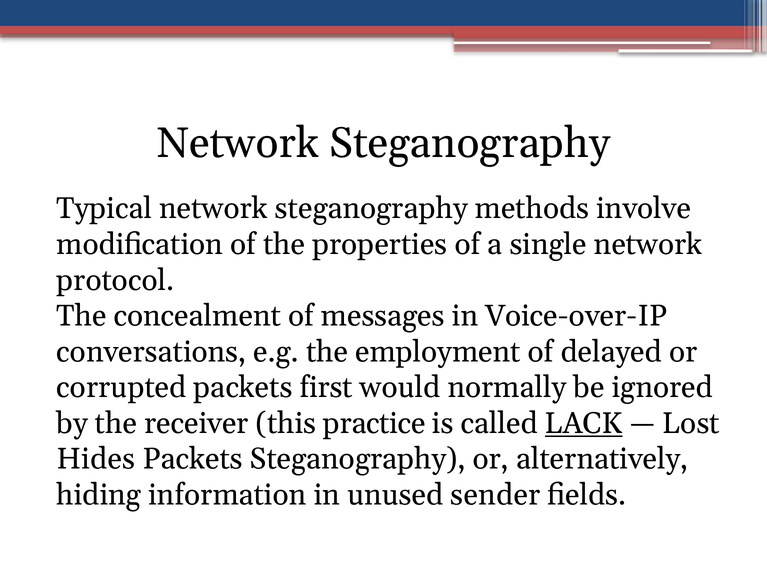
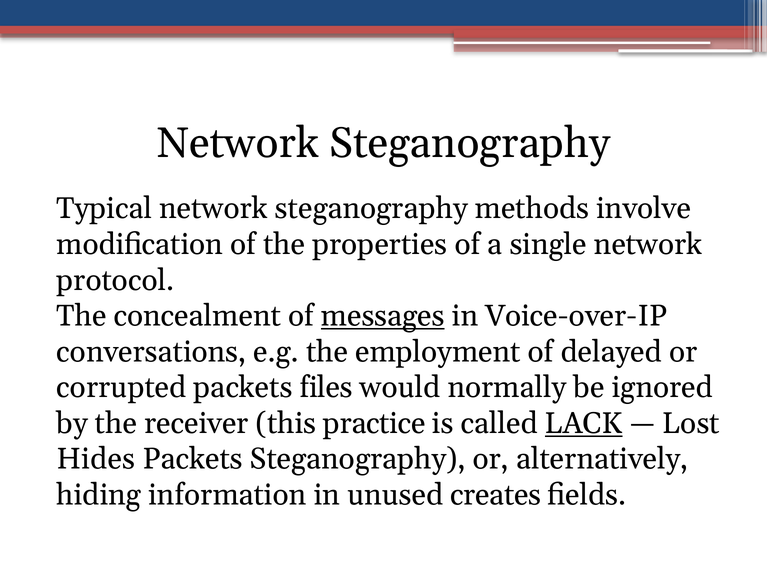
messages underline: none -> present (383, 316)
first: first -> files (326, 388)
sender: sender -> creates (496, 495)
